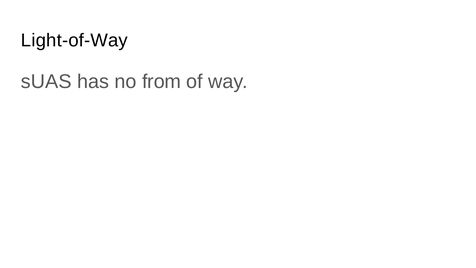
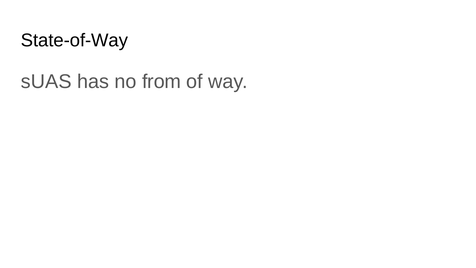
Light-of-Way: Light-of-Way -> State-of-Way (75, 40)
